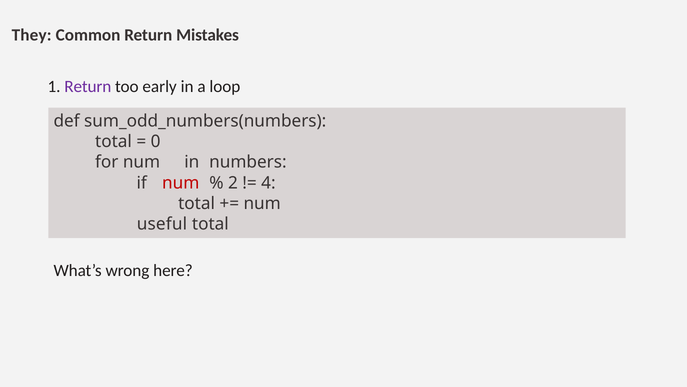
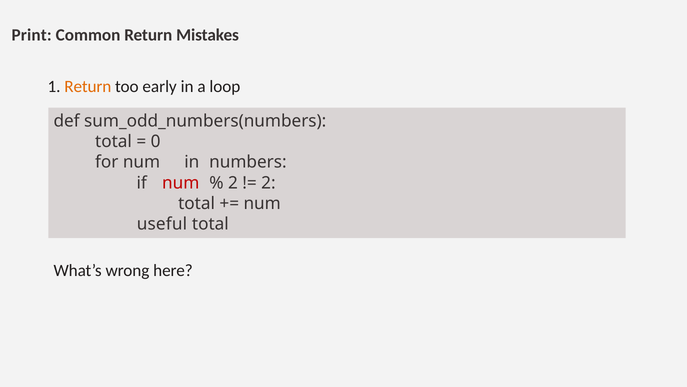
They: They -> Print (32, 35)
Return colour: purple -> orange (88, 86)
4: 4 -> 2 (268, 183)
